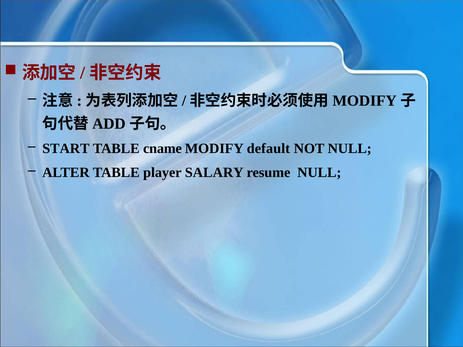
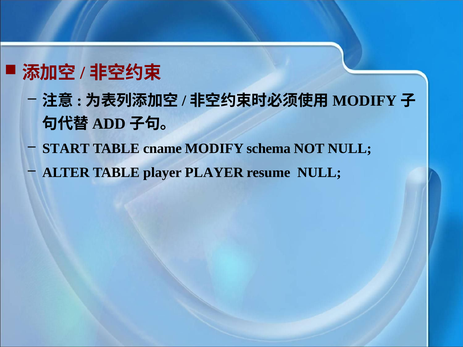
default: default -> schema (269, 149)
player SALARY: SALARY -> PLAYER (214, 173)
